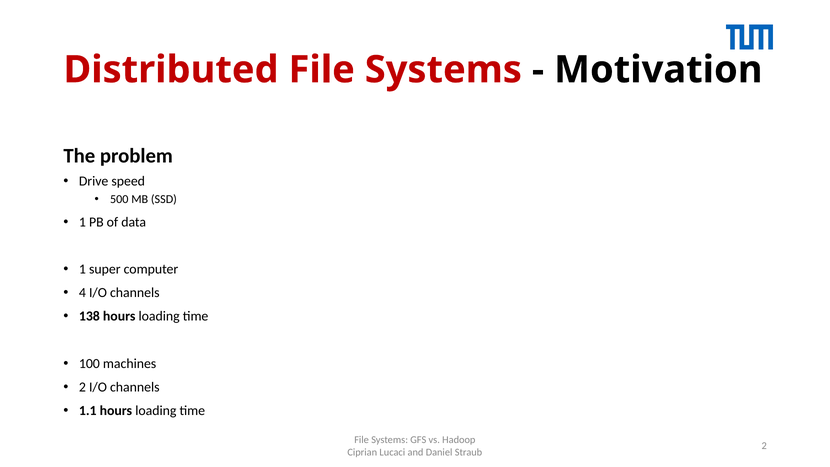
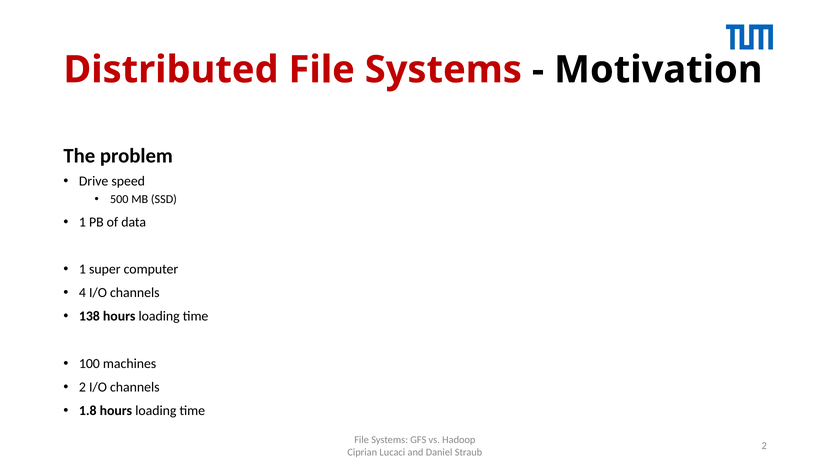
1.1: 1.1 -> 1.8 (88, 411)
